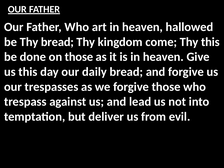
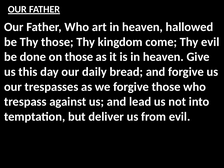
Thy bread: bread -> those (57, 42)
Thy this: this -> evil (210, 42)
